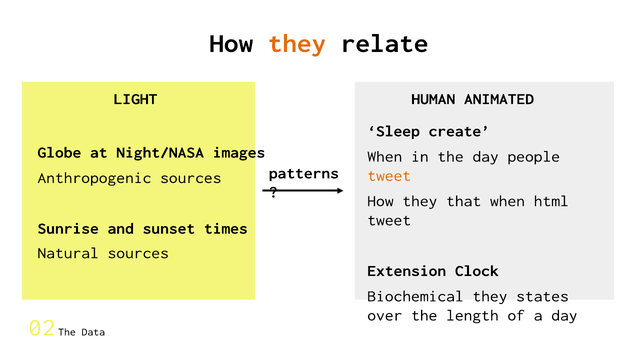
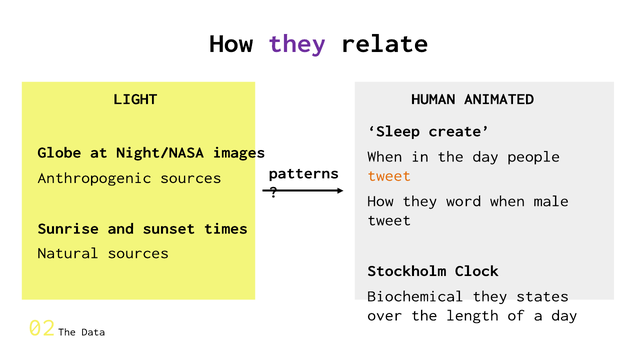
they colour: orange -> purple (297, 43)
that: that -> word (464, 201)
html: html -> male (551, 201)
Extension: Extension -> Stockholm (407, 271)
